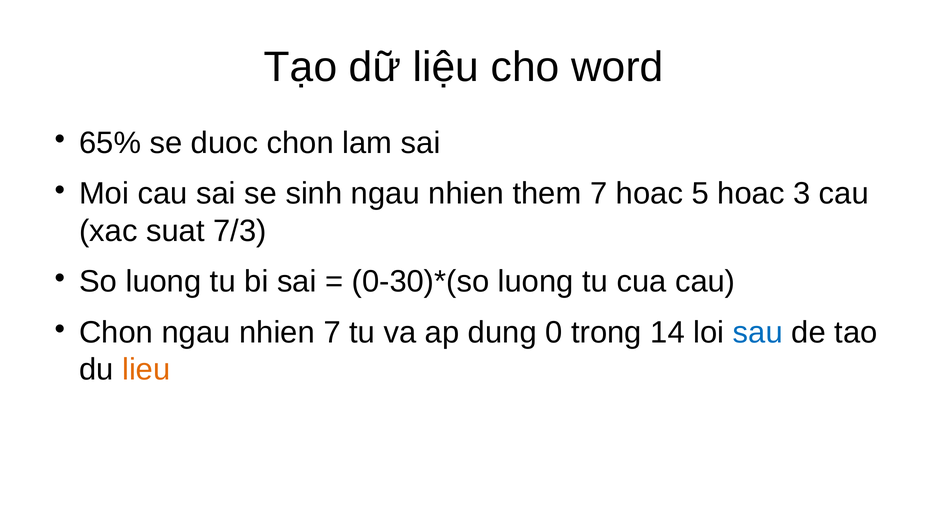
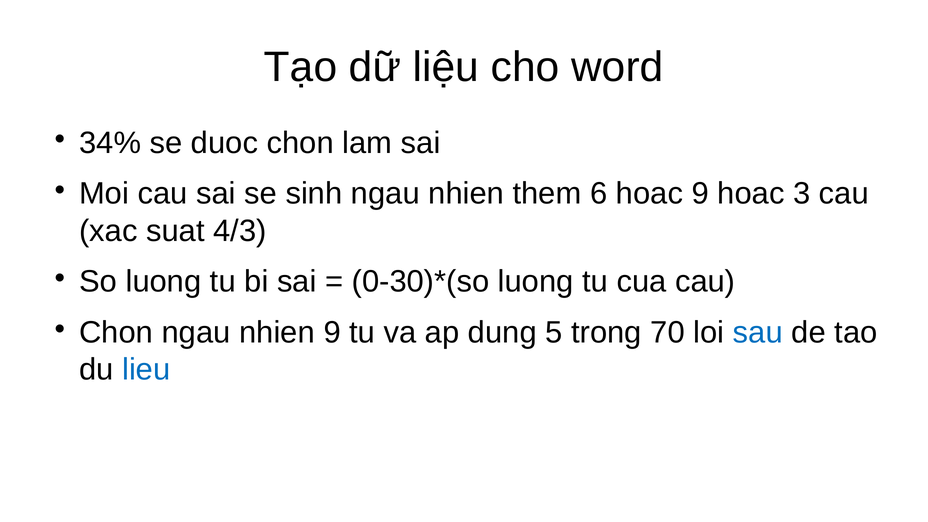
65%: 65% -> 34% (110, 143)
them 7: 7 -> 6 (599, 194)
hoac 5: 5 -> 9 (700, 194)
7/3: 7/3 -> 4/3 (240, 231)
nhien 7: 7 -> 9 (332, 333)
0: 0 -> 5 (554, 333)
14: 14 -> 70 (668, 333)
lieu colour: orange -> blue (146, 370)
